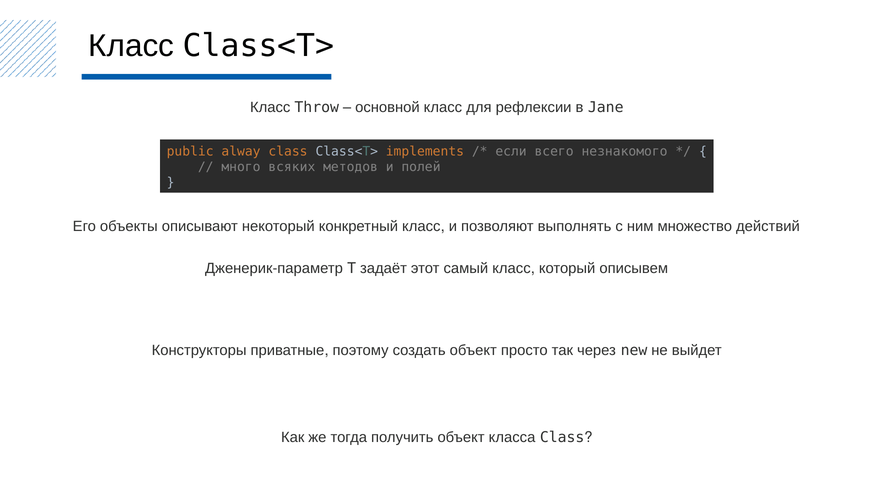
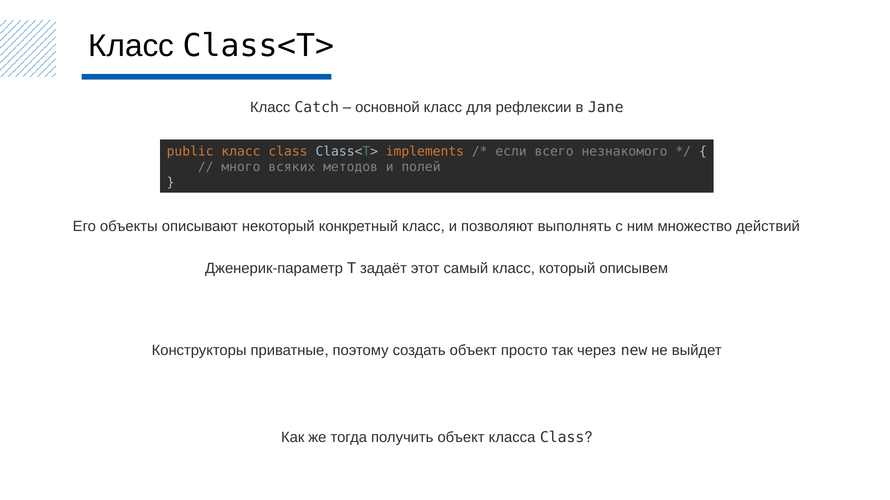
Throw: Throw -> Catch (317, 108)
public alway: alway -> класс (241, 152)
